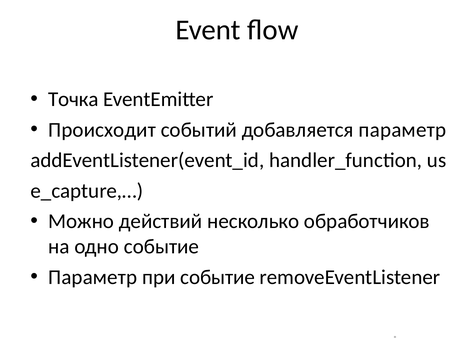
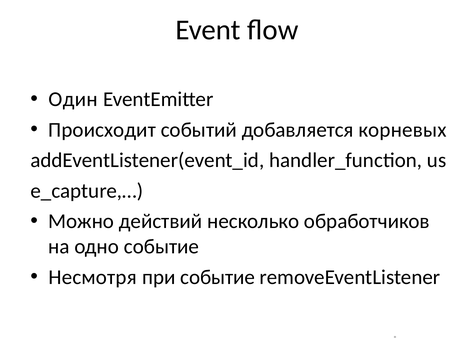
Точка: Точка -> Один (73, 99)
добавляется параметр: параметр -> корневых (402, 130)
Параметр: Параметр -> Несмотря (93, 277)
